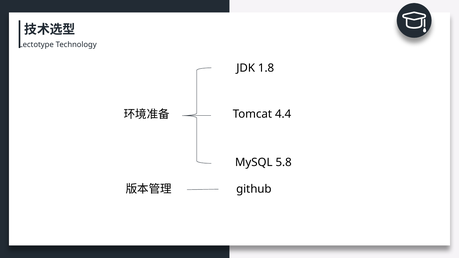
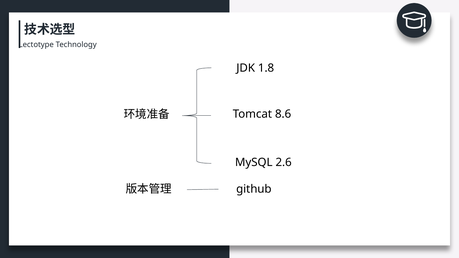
4.4: 4.4 -> 8.6 (283, 114)
5.8: 5.8 -> 2.6 (284, 162)
